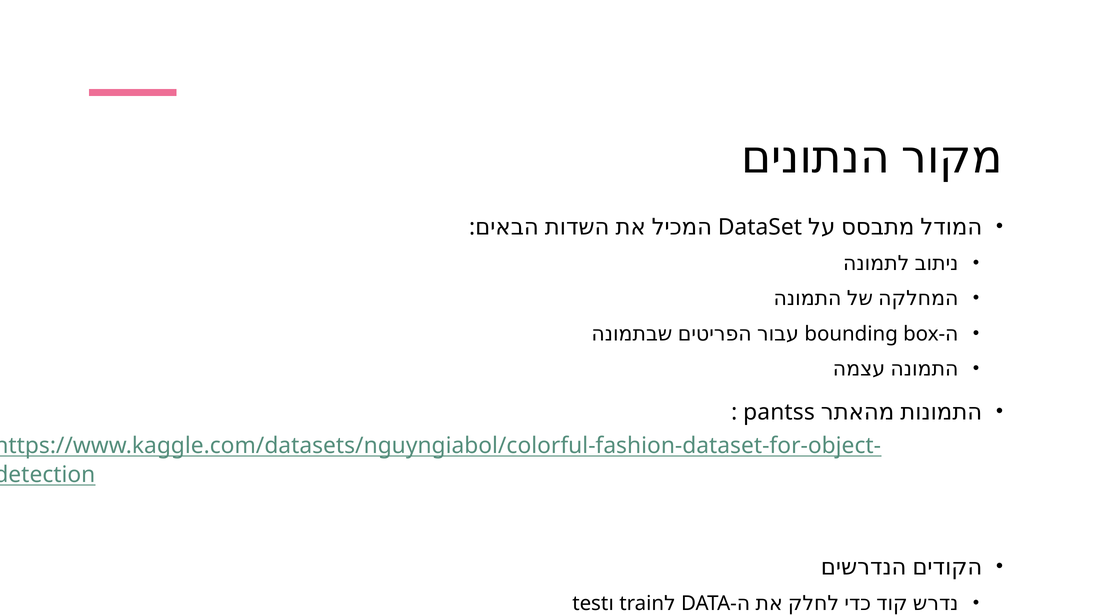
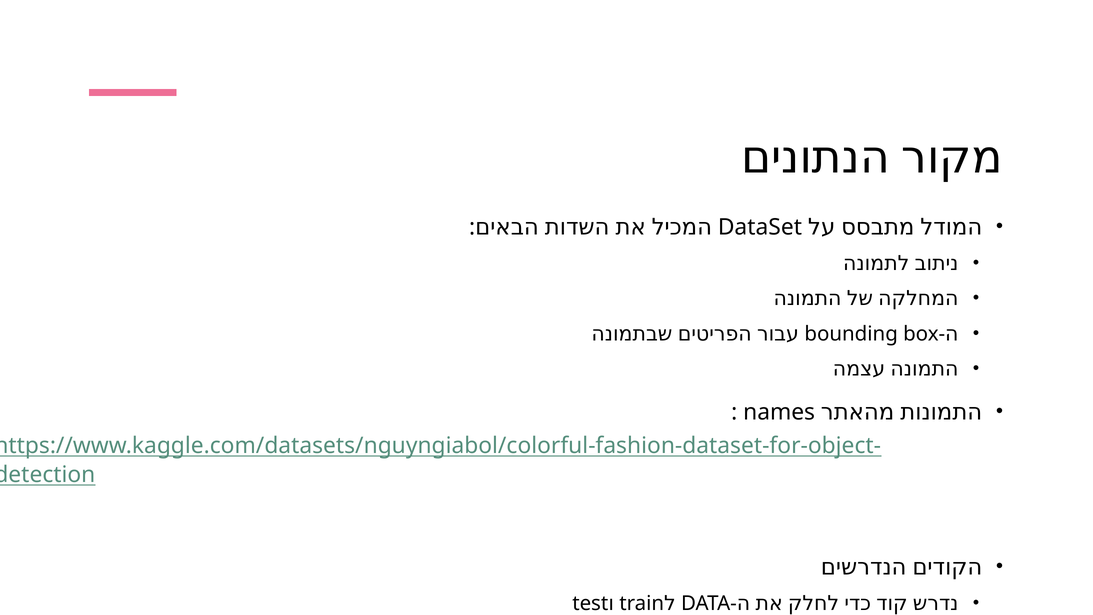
pantss: pantss -> names (779, 412)
